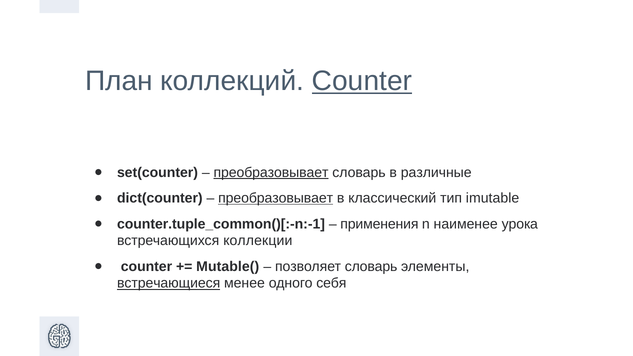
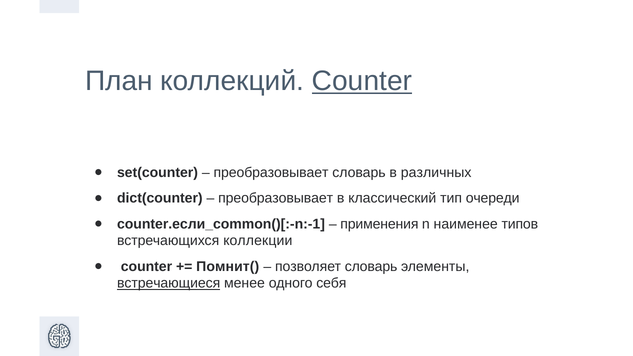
преобразовывает underline: present -> none (271, 173)
различные: различные -> различных (436, 173)
преобразовывает underline: present -> none (276, 198)
imutable: imutable -> очереди (493, 198)
counter.tuple_common()[:-n:-1: counter.tuple_common()[:-n:-1 -> counter.если_common()[:-n:-1 (221, 224)
урока: урока -> типов (520, 224)
Mutable(: Mutable( -> Помнит( (228, 267)
